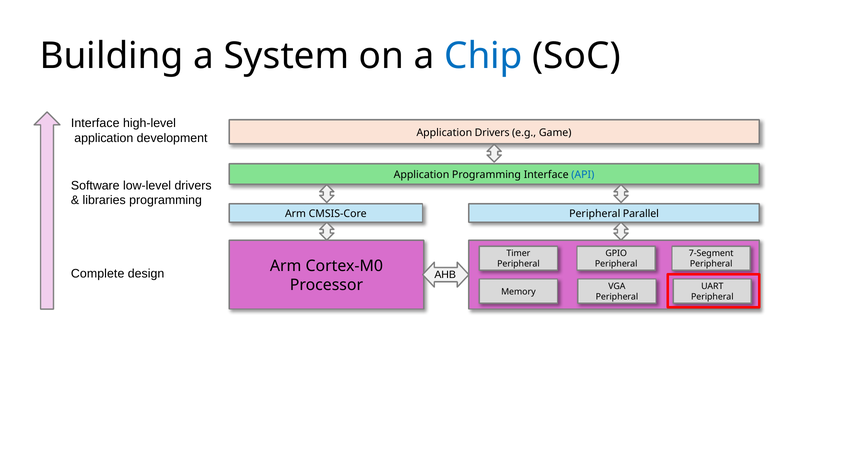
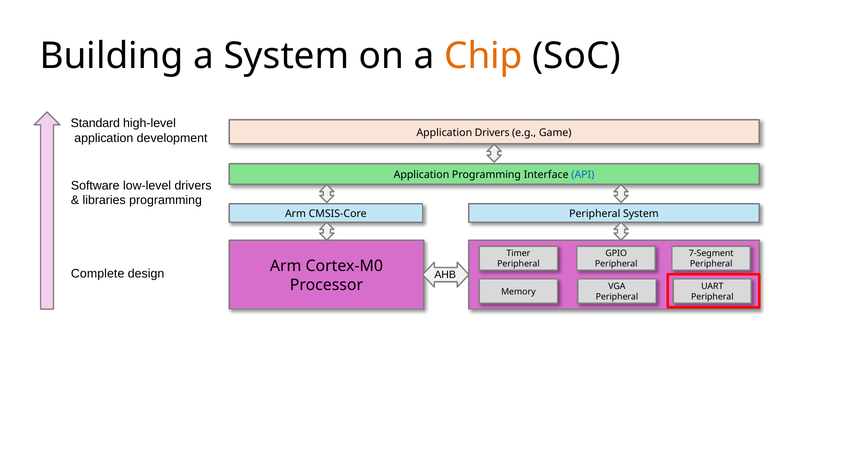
Chip colour: blue -> orange (483, 56)
Interface: Interface -> Standard (95, 123)
Peripheral Parallel: Parallel -> System (641, 214)
